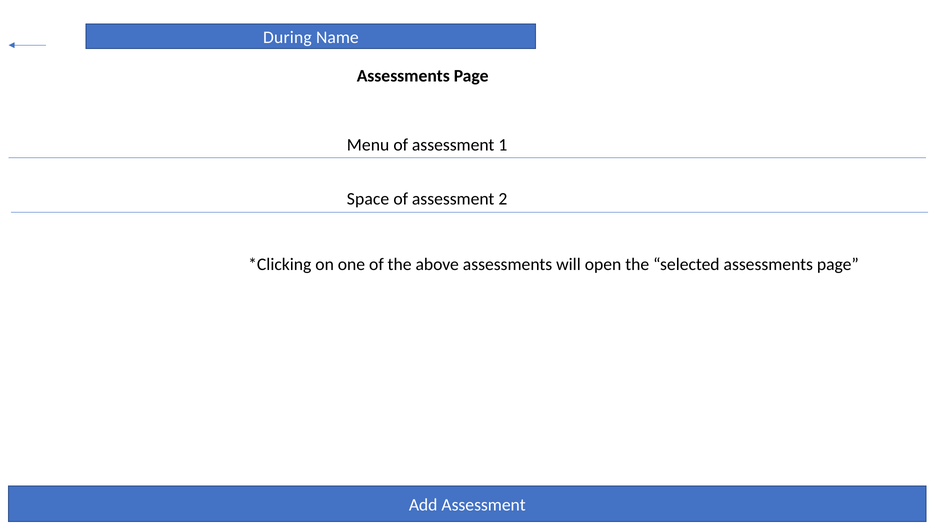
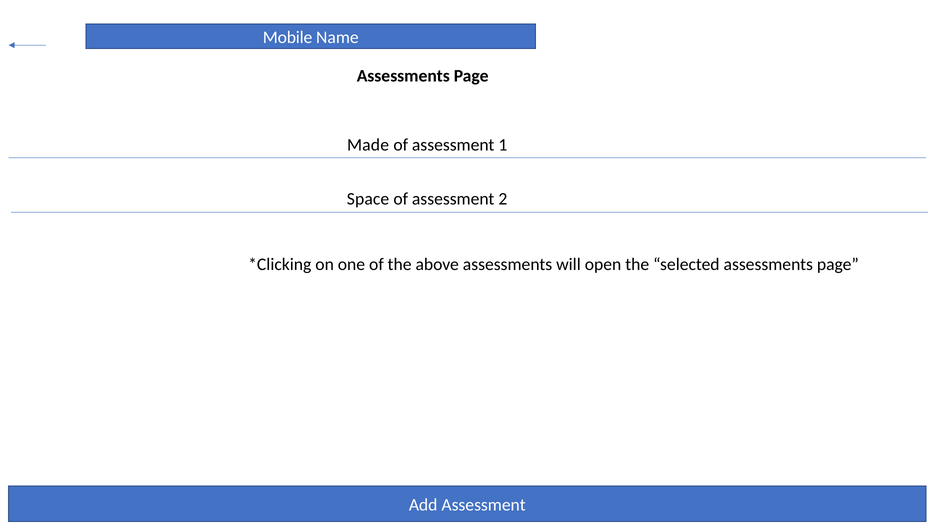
During: During -> Mobile (288, 38)
Menu: Menu -> Made (368, 145)
